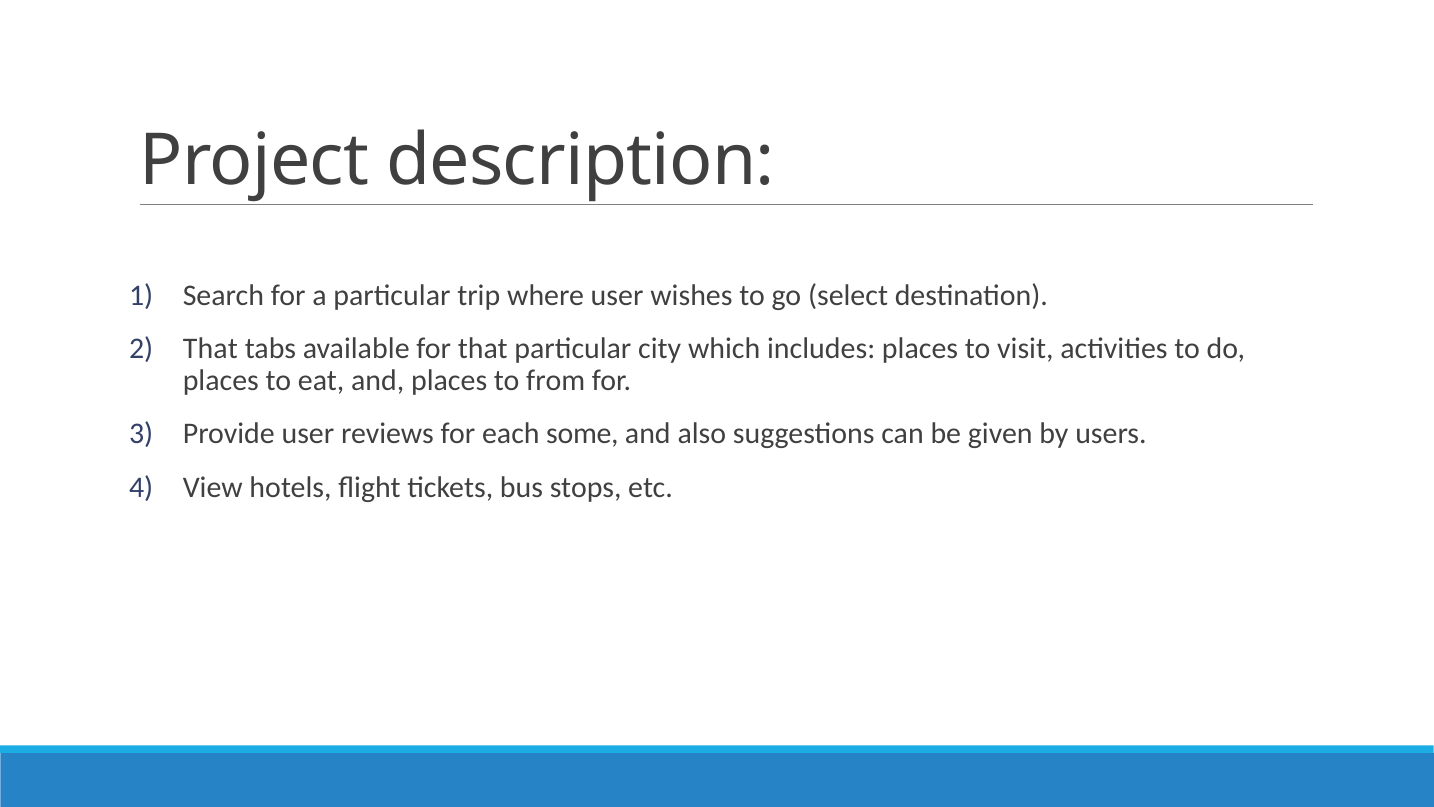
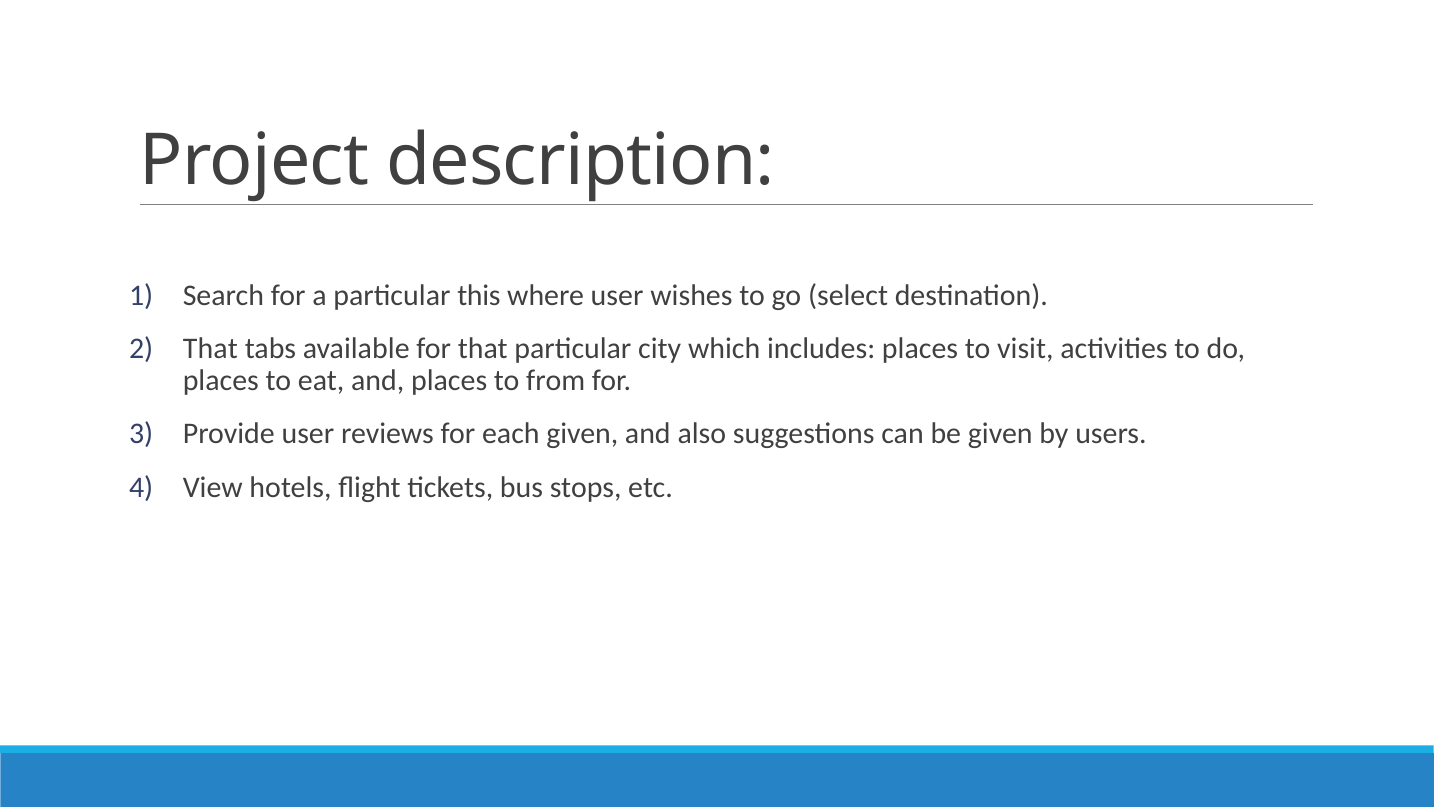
trip: trip -> this (479, 295)
each some: some -> given (582, 434)
